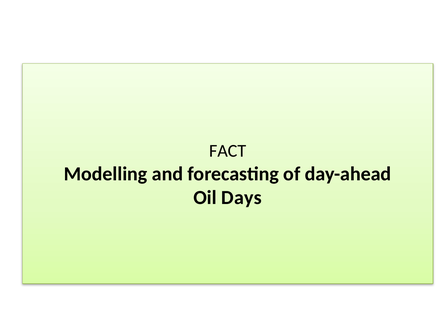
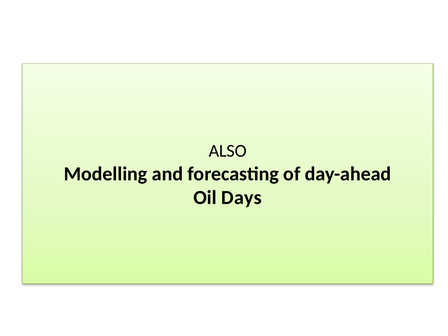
FACT: FACT -> ALSO (228, 151)
